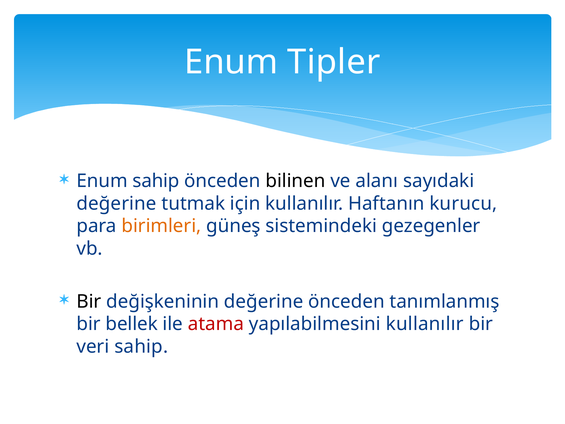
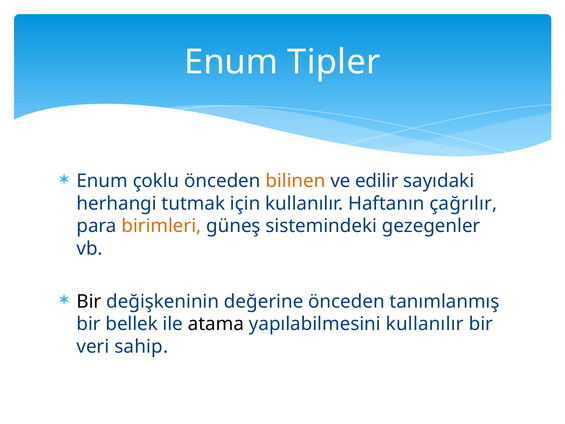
Enum sahip: sahip -> çoklu (156, 181)
bilinen colour: black -> orange (295, 181)
alanı: alanı -> edilir (377, 181)
değerine: değerine -> herhangi (117, 203)
kurucu: kurucu -> çağrılır (463, 203)
atama colour: red -> black (216, 324)
